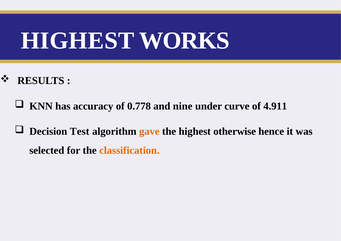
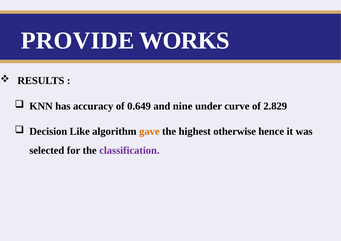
HIGHEST: HIGHEST -> PROVIDE (78, 41)
0.778: 0.778 -> 0.649 (139, 106)
4.911: 4.911 -> 2.829 (275, 106)
Test: Test -> Like (80, 132)
classification colour: orange -> purple (129, 151)
